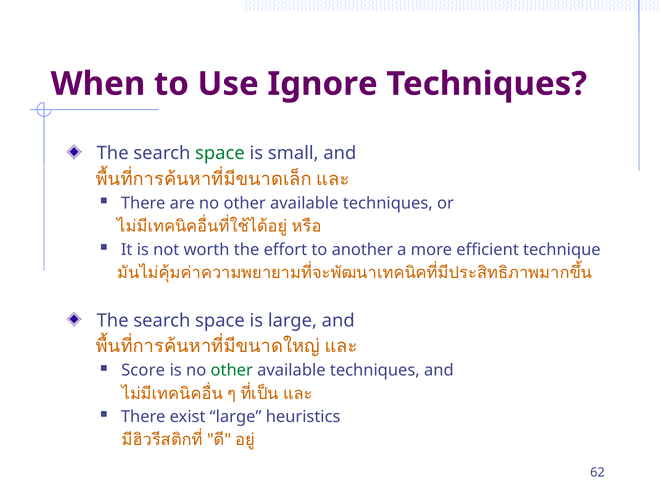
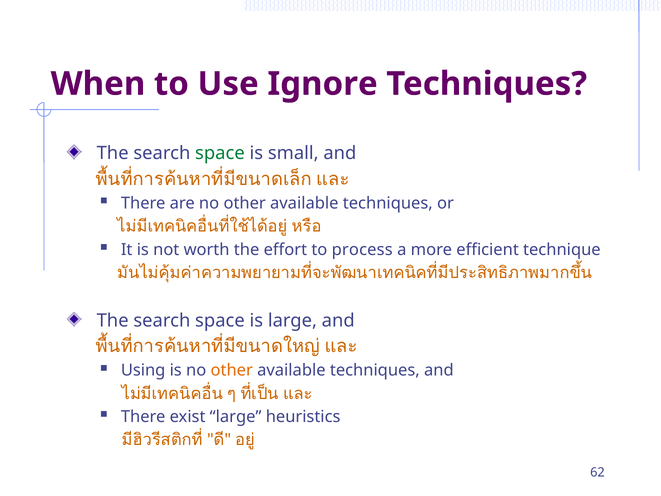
another: another -> process (362, 249)
Score: Score -> Using (143, 370)
other colour: green -> orange (232, 370)
